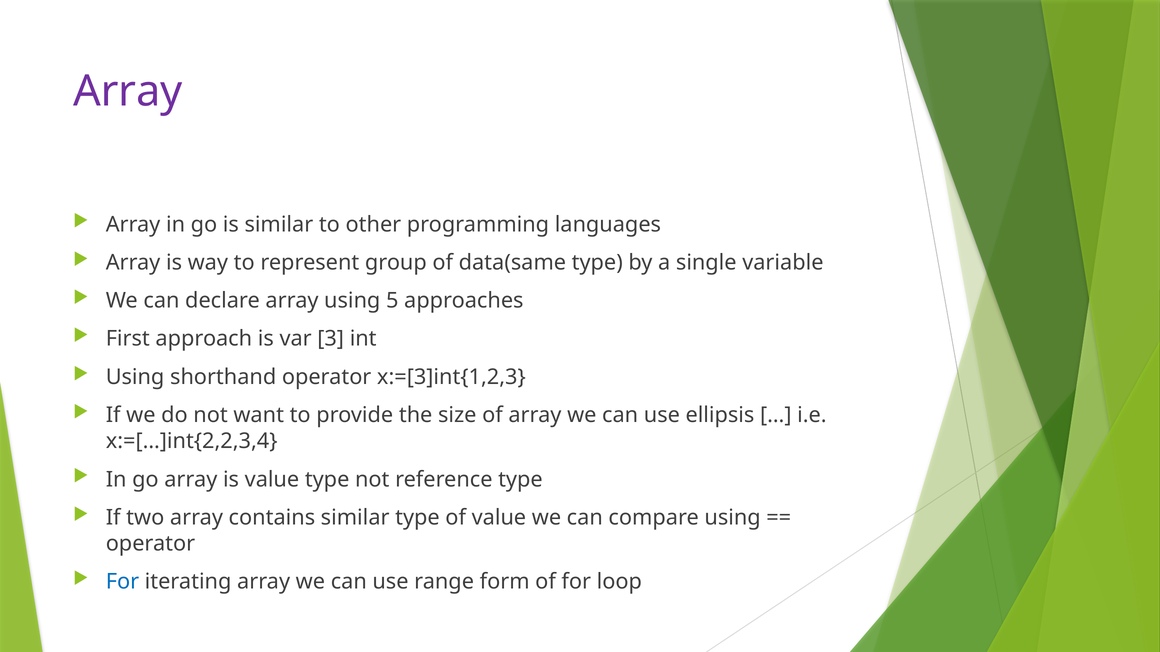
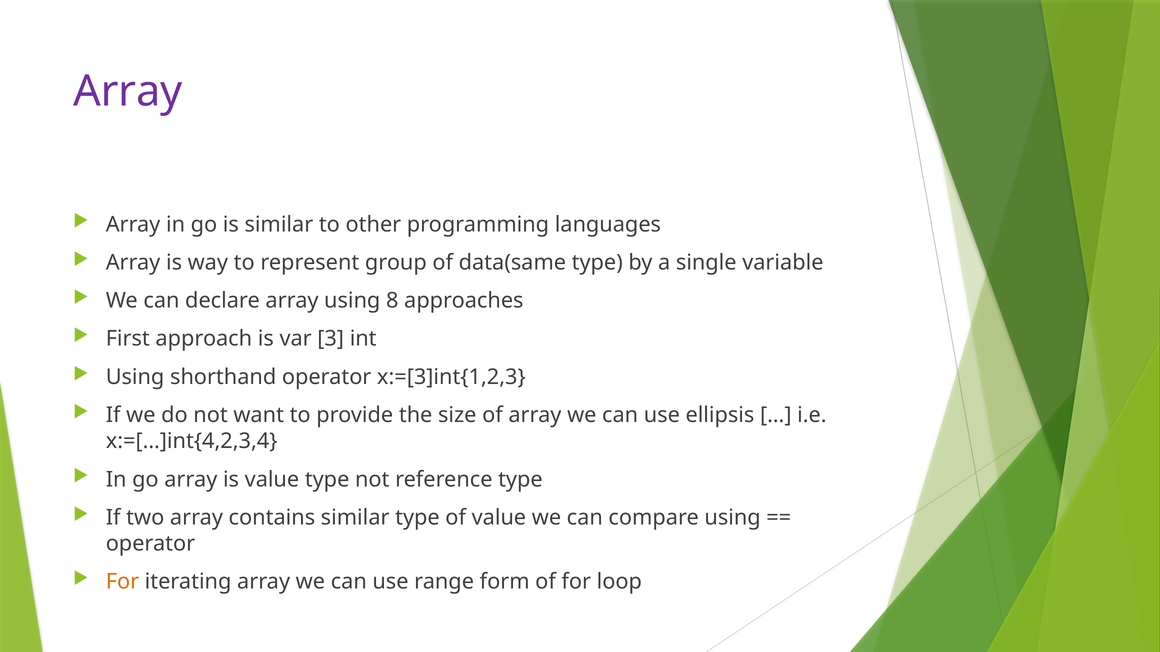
5: 5 -> 8 (392, 301)
x:=[…]int{2,2,3,4: x:=[…]int{2,2,3,4 -> x:=[…]int{4,2,3,4 (192, 442)
For colour: blue -> orange (122, 582)
